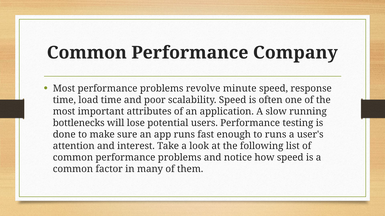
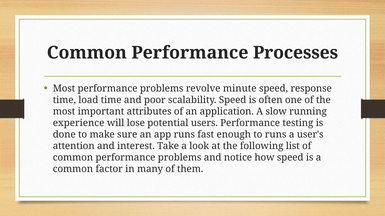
Company: Company -> Processes (296, 53)
bottlenecks: bottlenecks -> experience (79, 123)
